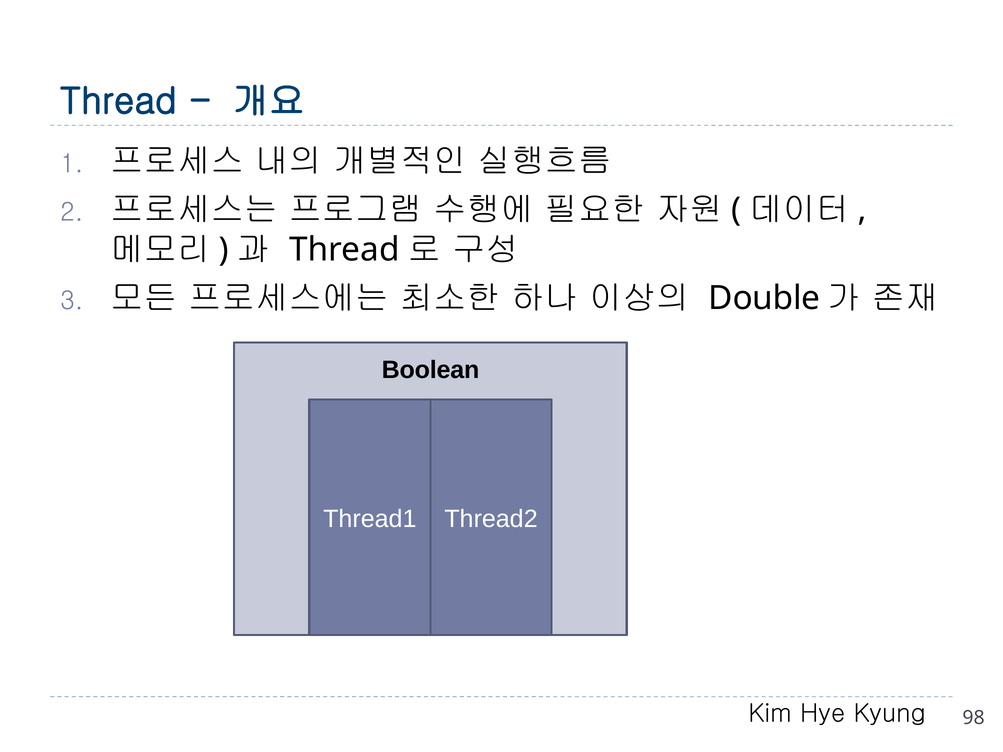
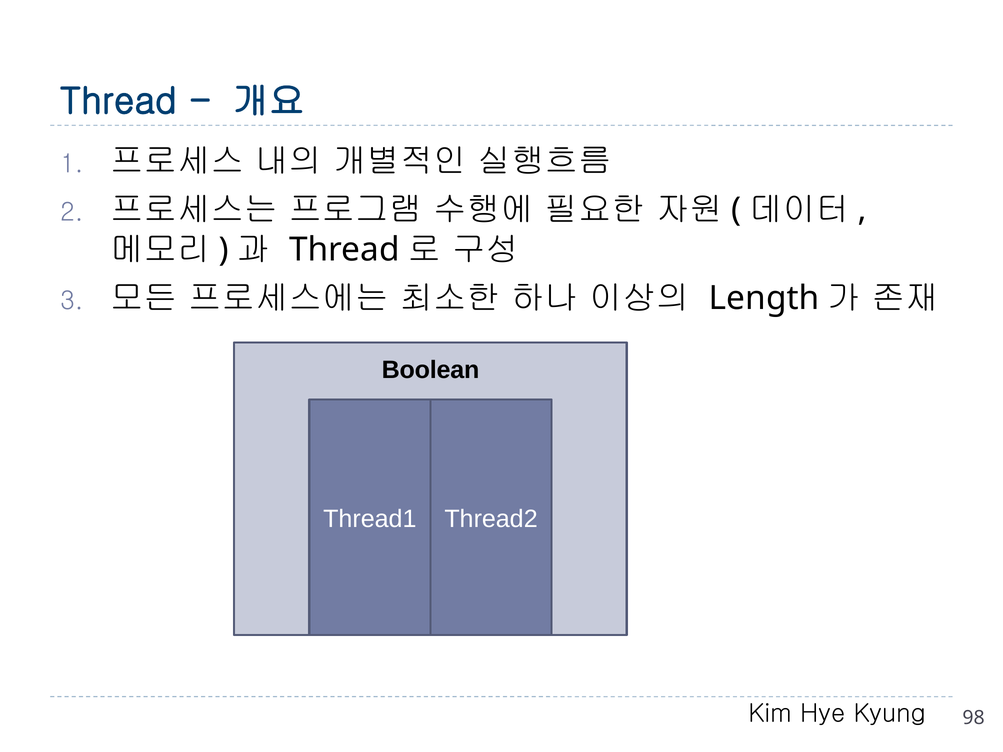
Double: Double -> Length (764, 298)
